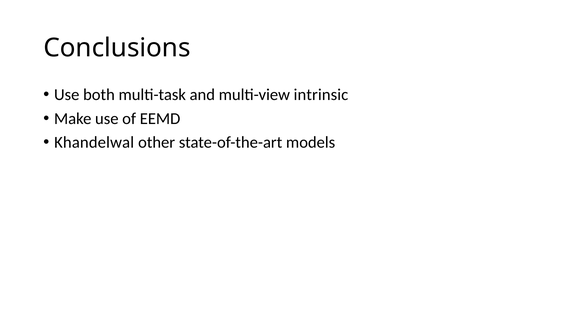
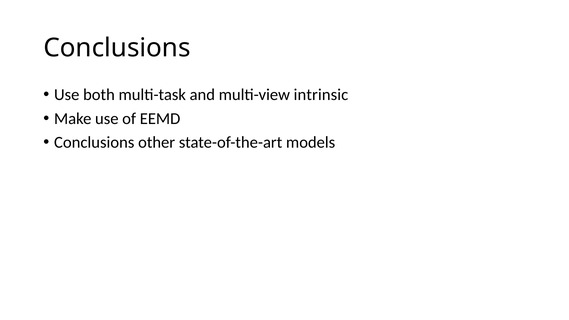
Khandelwal: Khandelwal -> Conclusions (94, 143)
